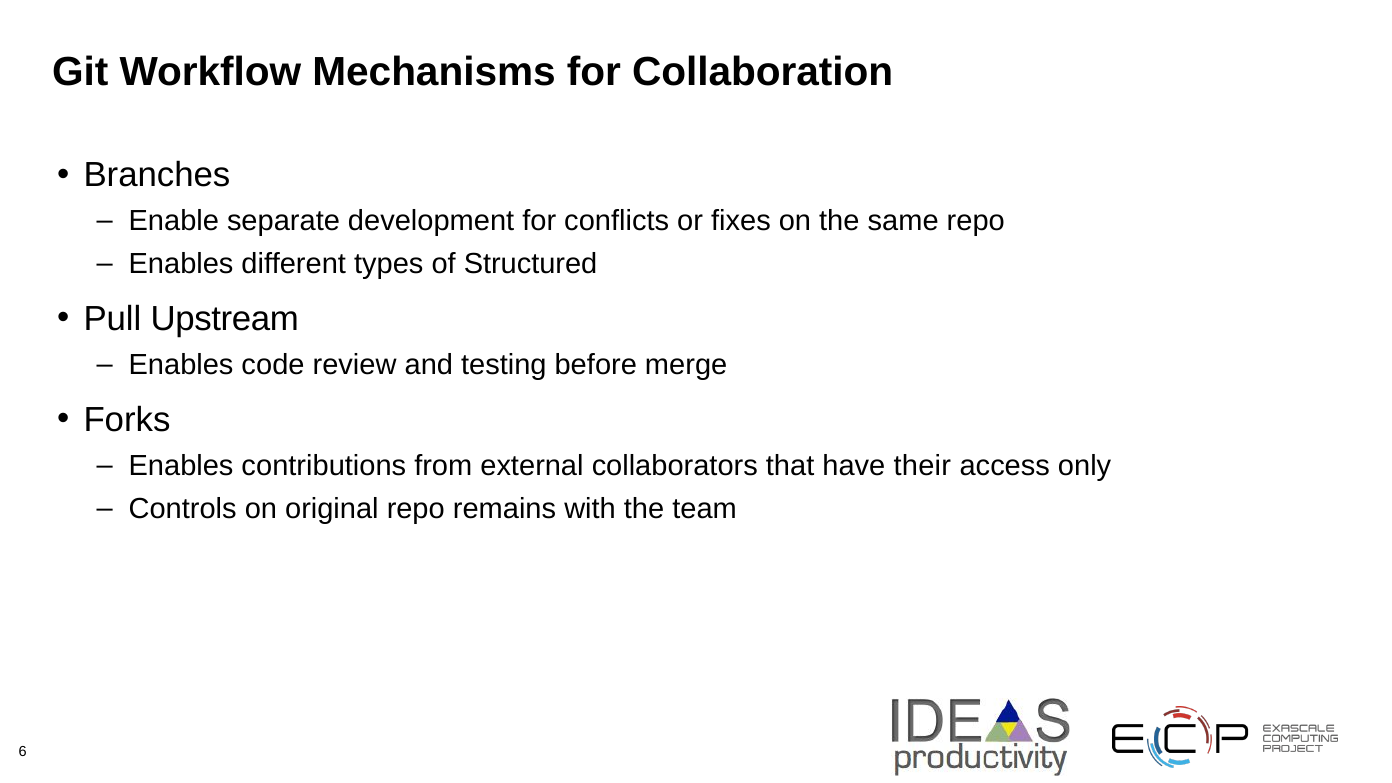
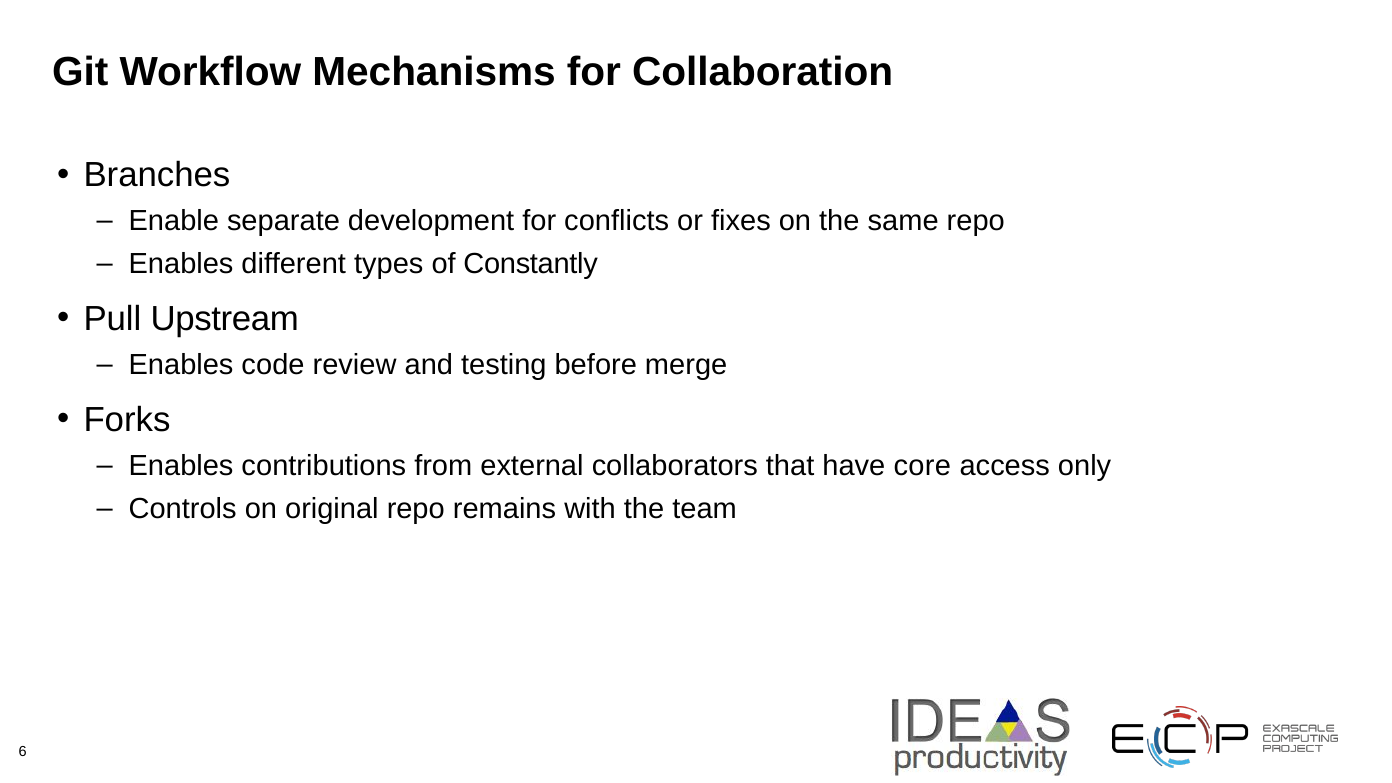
Structured: Structured -> Constantly (531, 264)
their: their -> core (922, 466)
